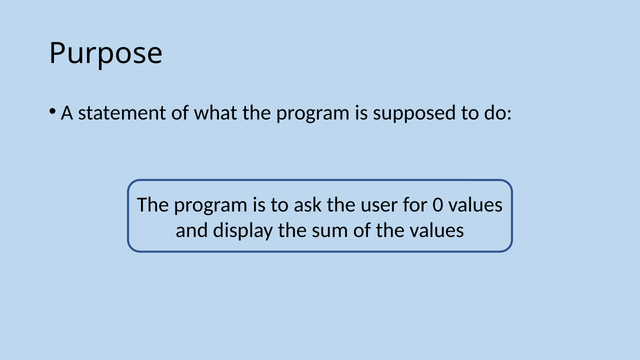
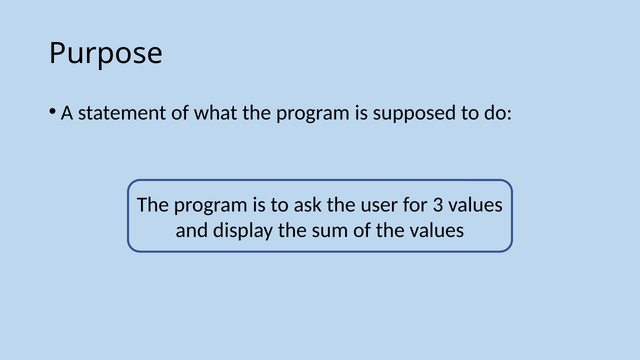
0: 0 -> 3 (438, 204)
